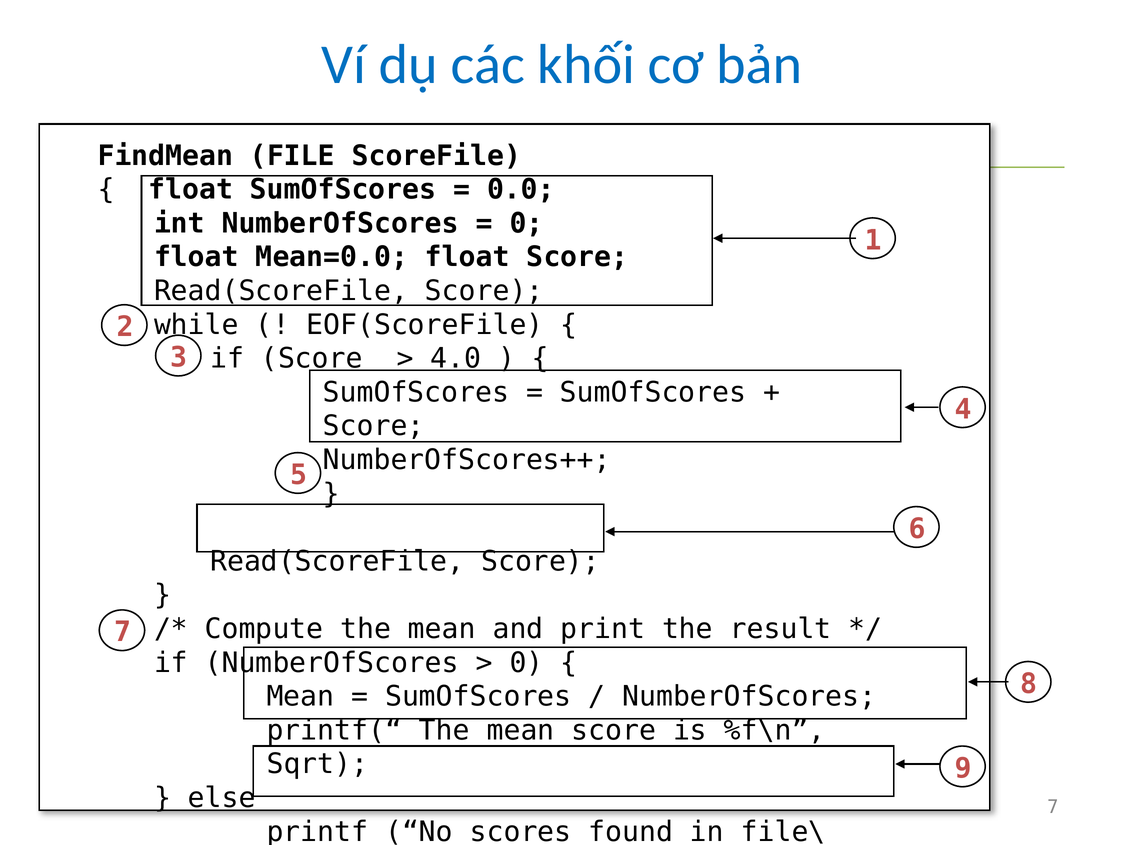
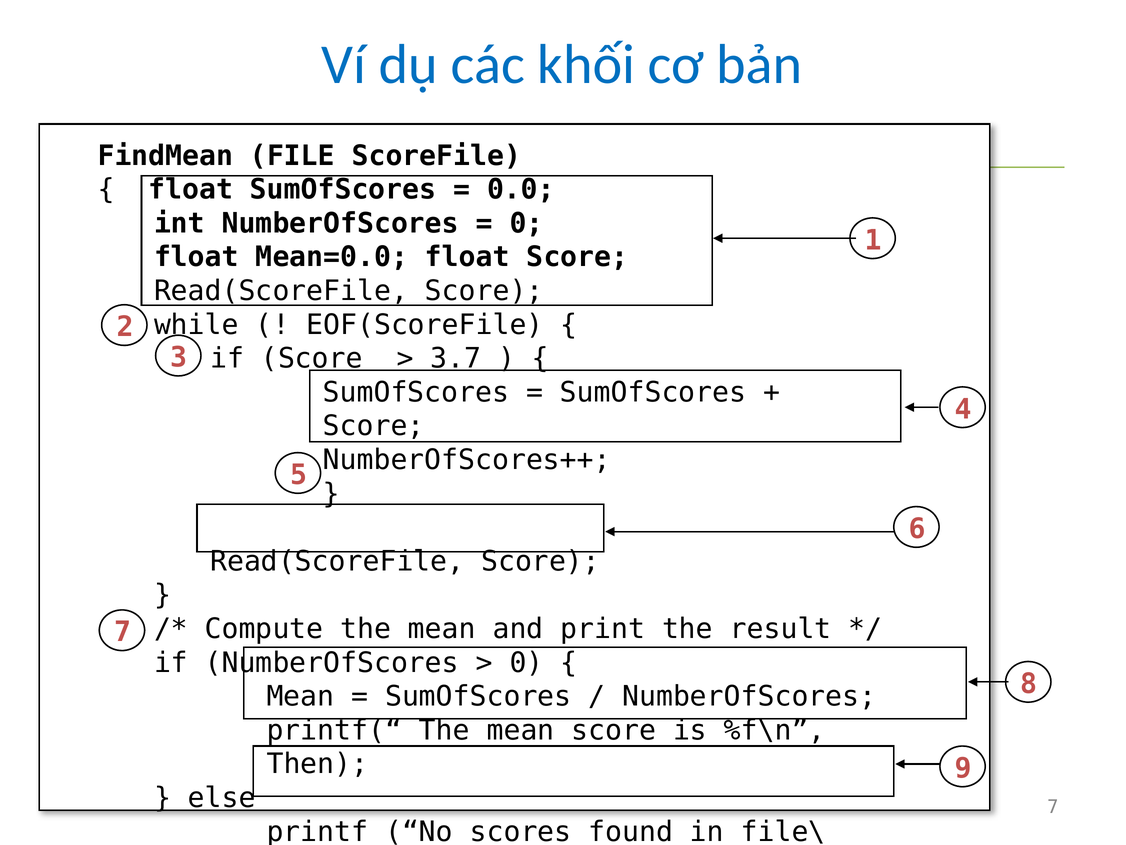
4.0: 4.0 -> 3.7 (456, 358)
Sqrt: Sqrt -> Then (317, 764)
